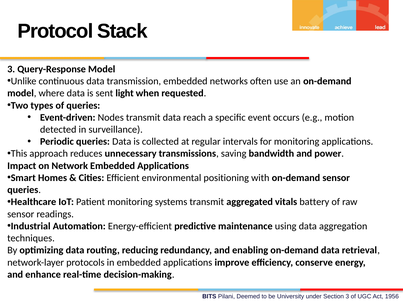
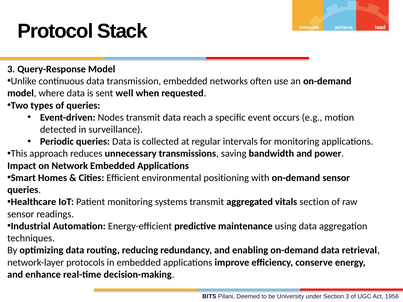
light: light -> well (124, 93)
vitals battery: battery -> section (314, 202)
